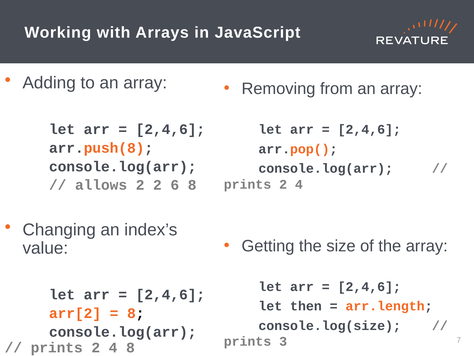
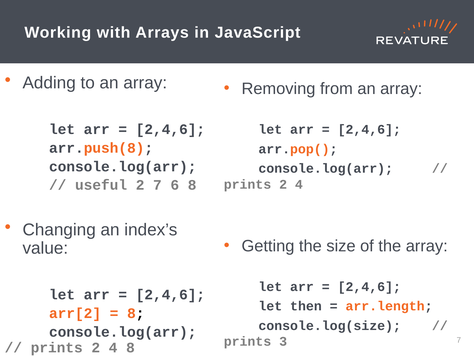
allows: allows -> useful (101, 185)
2 2: 2 -> 7 (157, 185)
